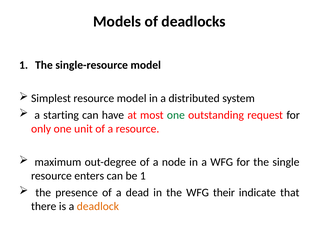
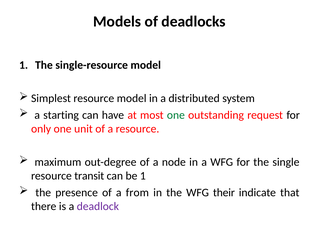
enters: enters -> transit (89, 176)
dead: dead -> from (137, 193)
deadlock colour: orange -> purple (98, 207)
